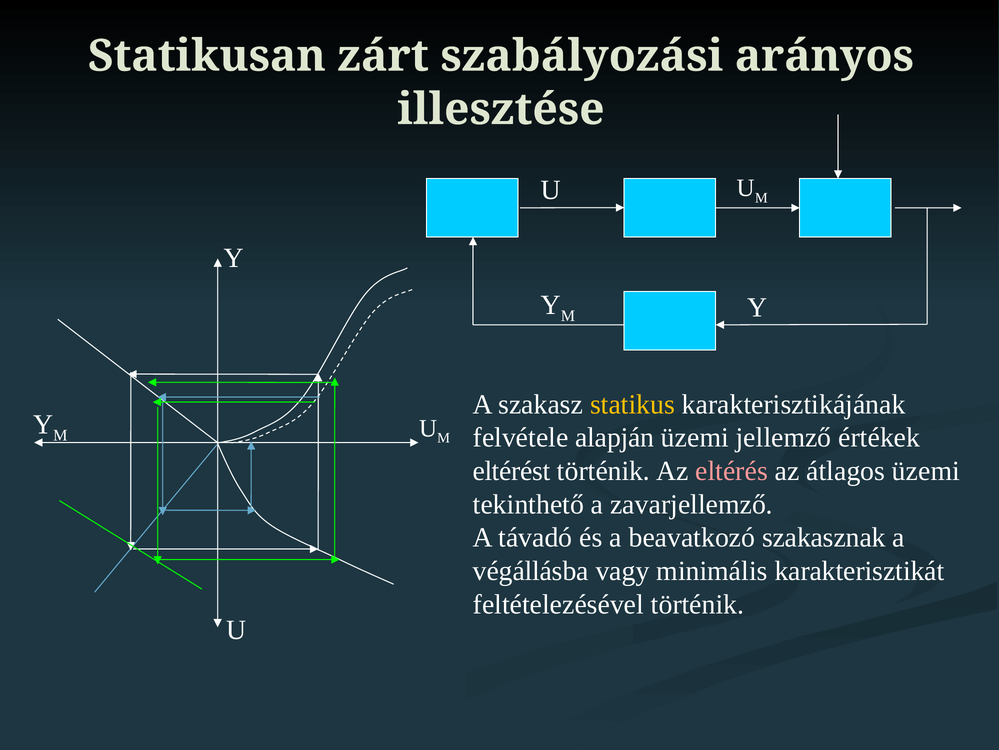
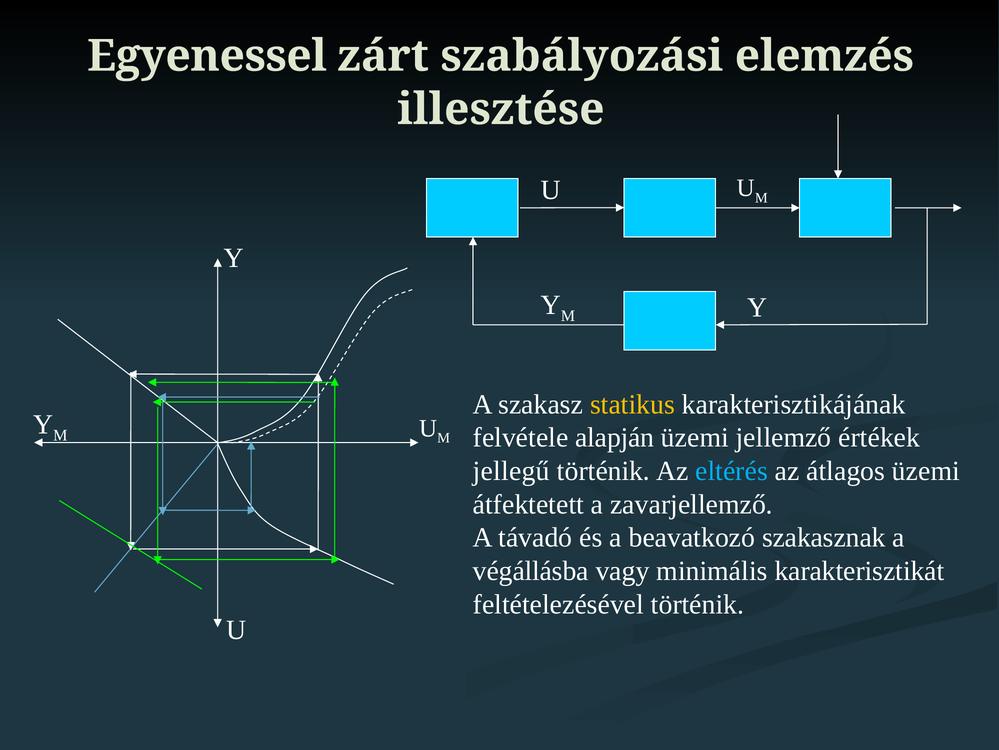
Statikusan: Statikusan -> Egyenessel (207, 56)
arányos: arányos -> elemzés (824, 56)
eltérést: eltérést -> jellegű (511, 471)
eltérés colour: pink -> light blue (732, 471)
tekinthető: tekinthető -> átfektetett (528, 504)
